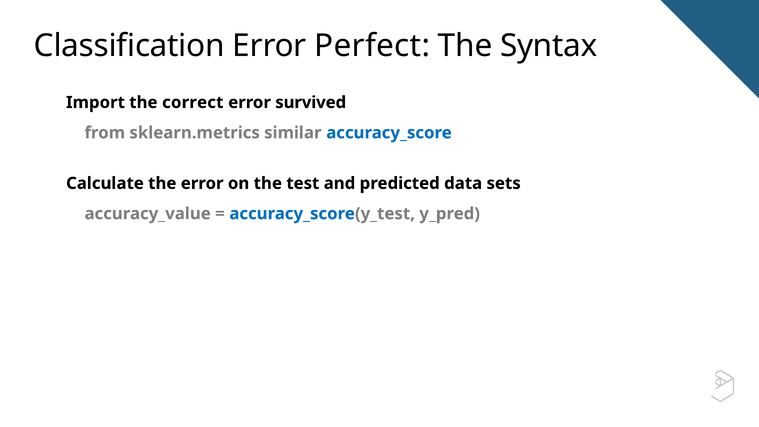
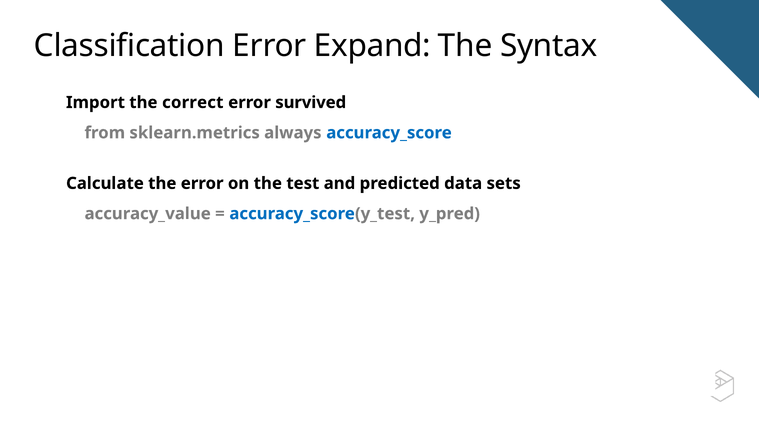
Perfect: Perfect -> Expand (372, 46)
similar: similar -> always (293, 133)
